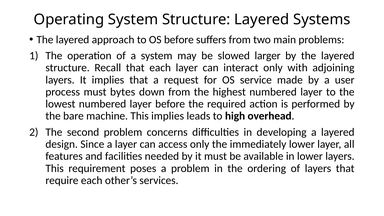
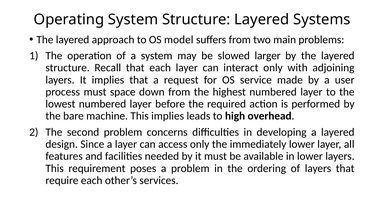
OS before: before -> model (179, 40)
bytes: bytes -> space (123, 92)
